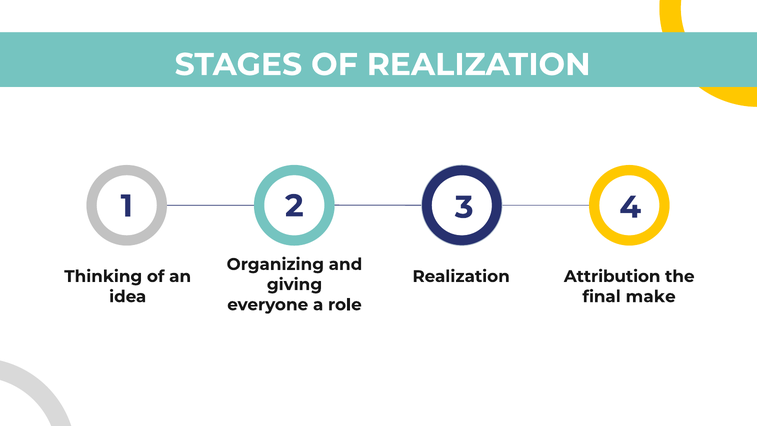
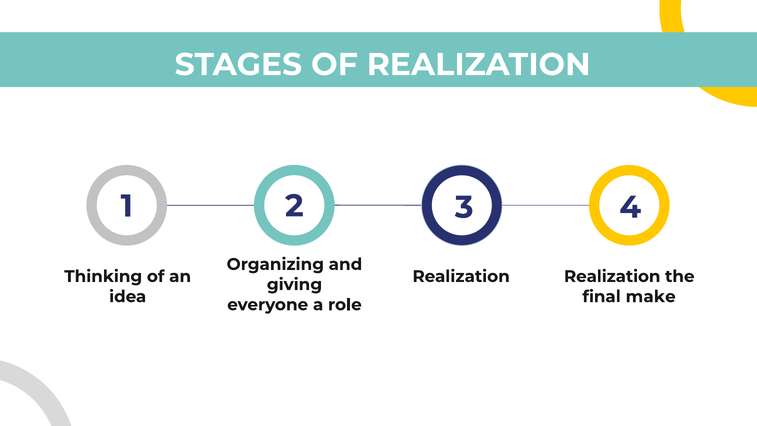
Realization Attribution: Attribution -> Realization (612, 276)
